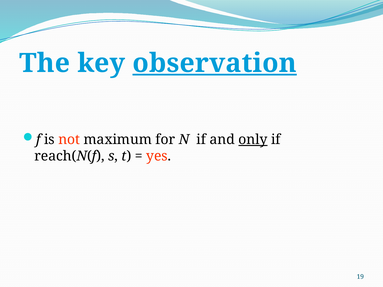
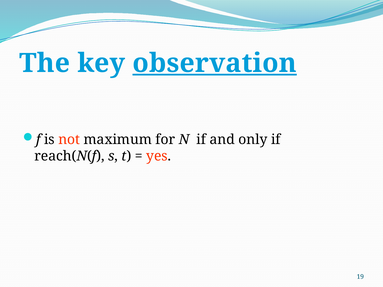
only underline: present -> none (253, 140)
